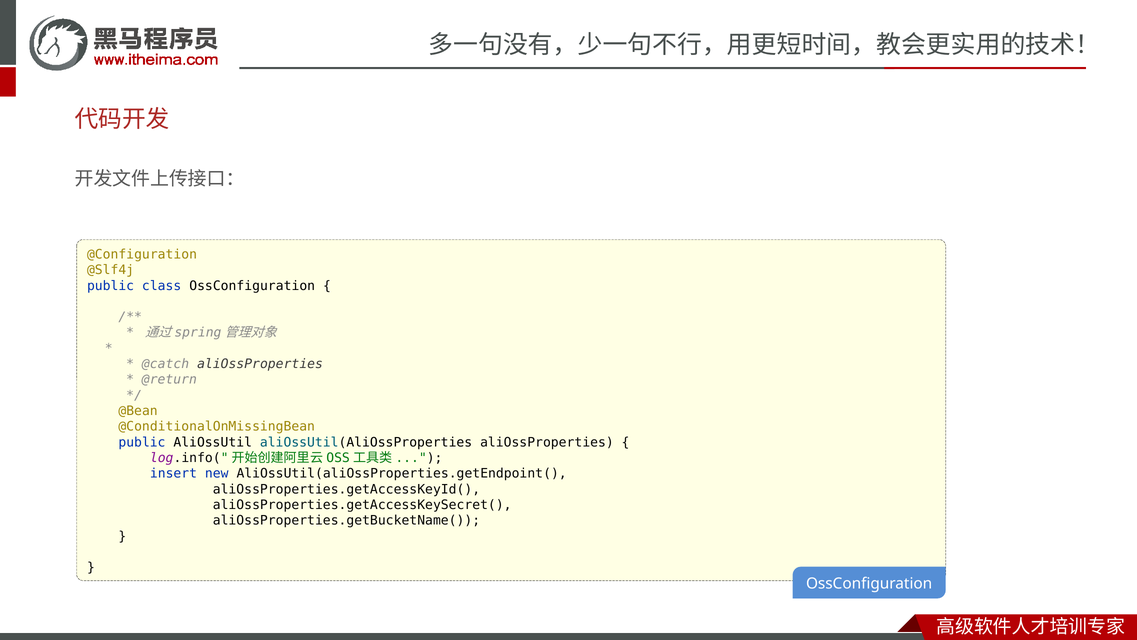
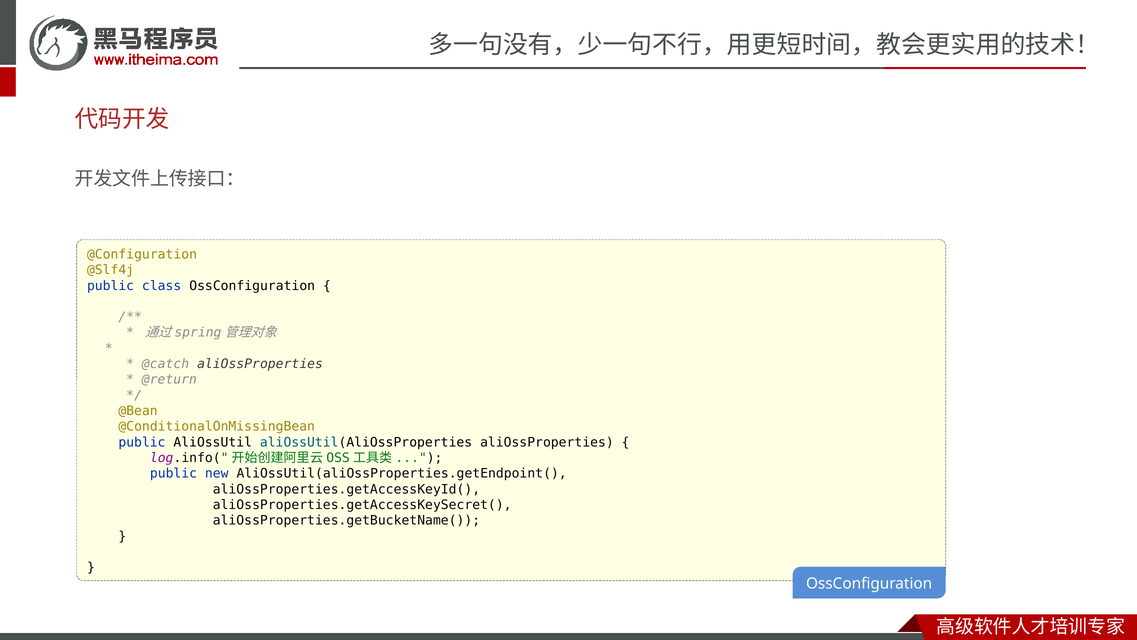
insert: insert -> public (173, 473)
